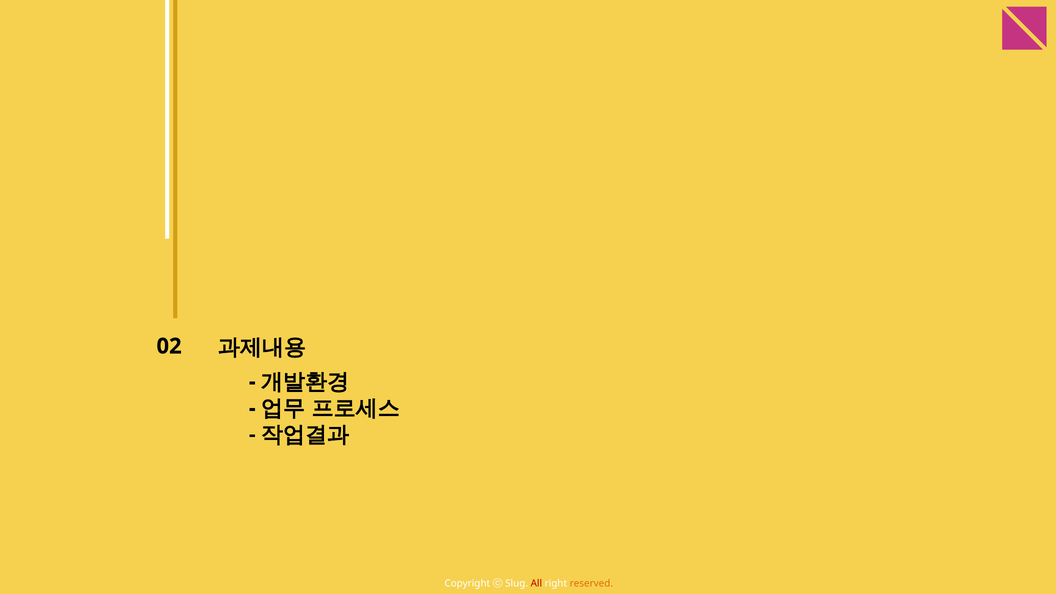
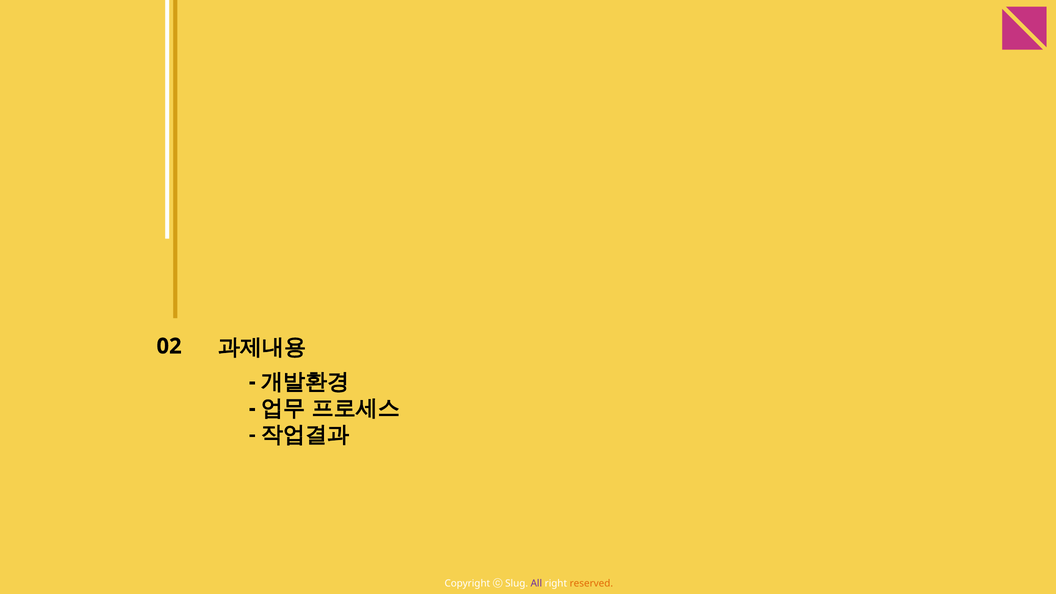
All colour: red -> purple (536, 583)
